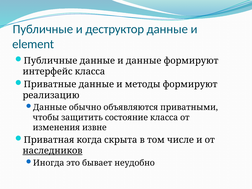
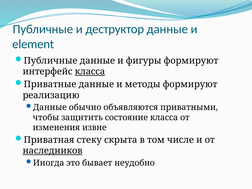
и данные: данные -> фигуры (144, 61)
класса underline: none -> present (90, 72)
когда: когда -> стеку (89, 140)
